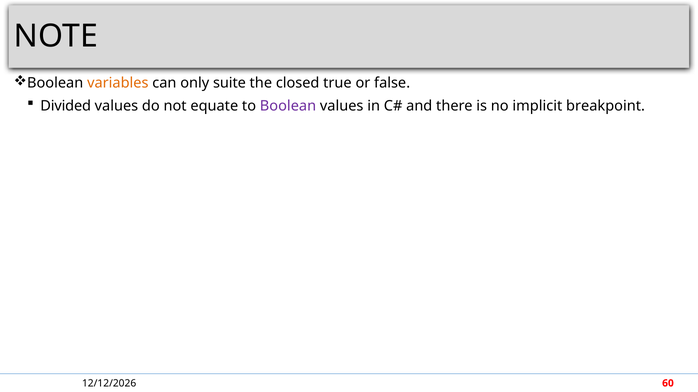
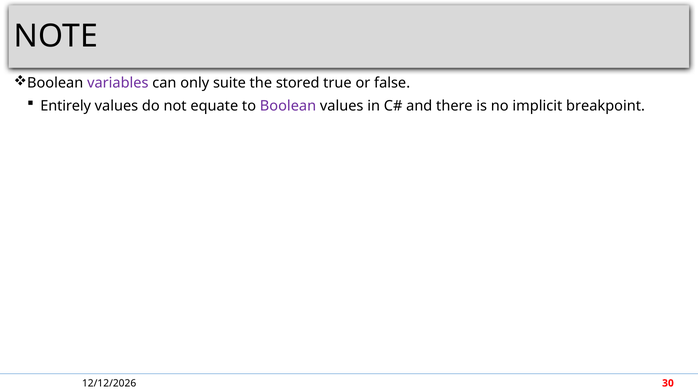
variables colour: orange -> purple (118, 83)
closed: closed -> stored (298, 83)
Divided: Divided -> Entirely (66, 106)
60: 60 -> 30 (668, 384)
